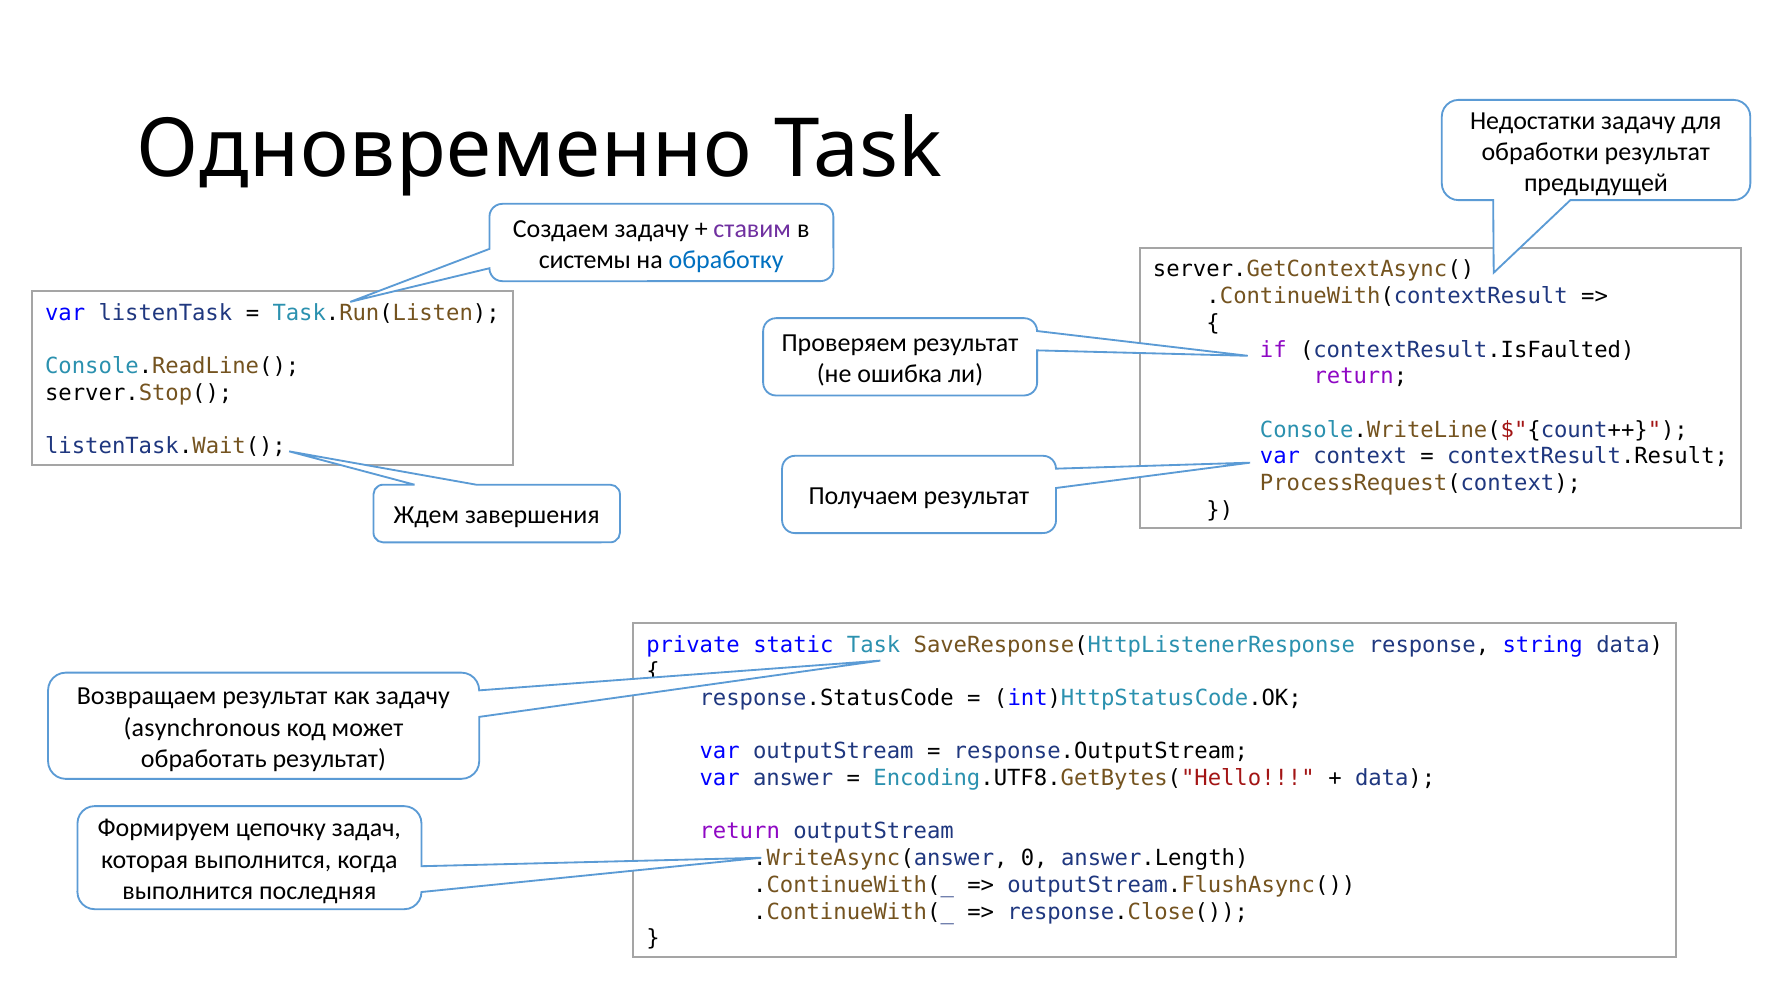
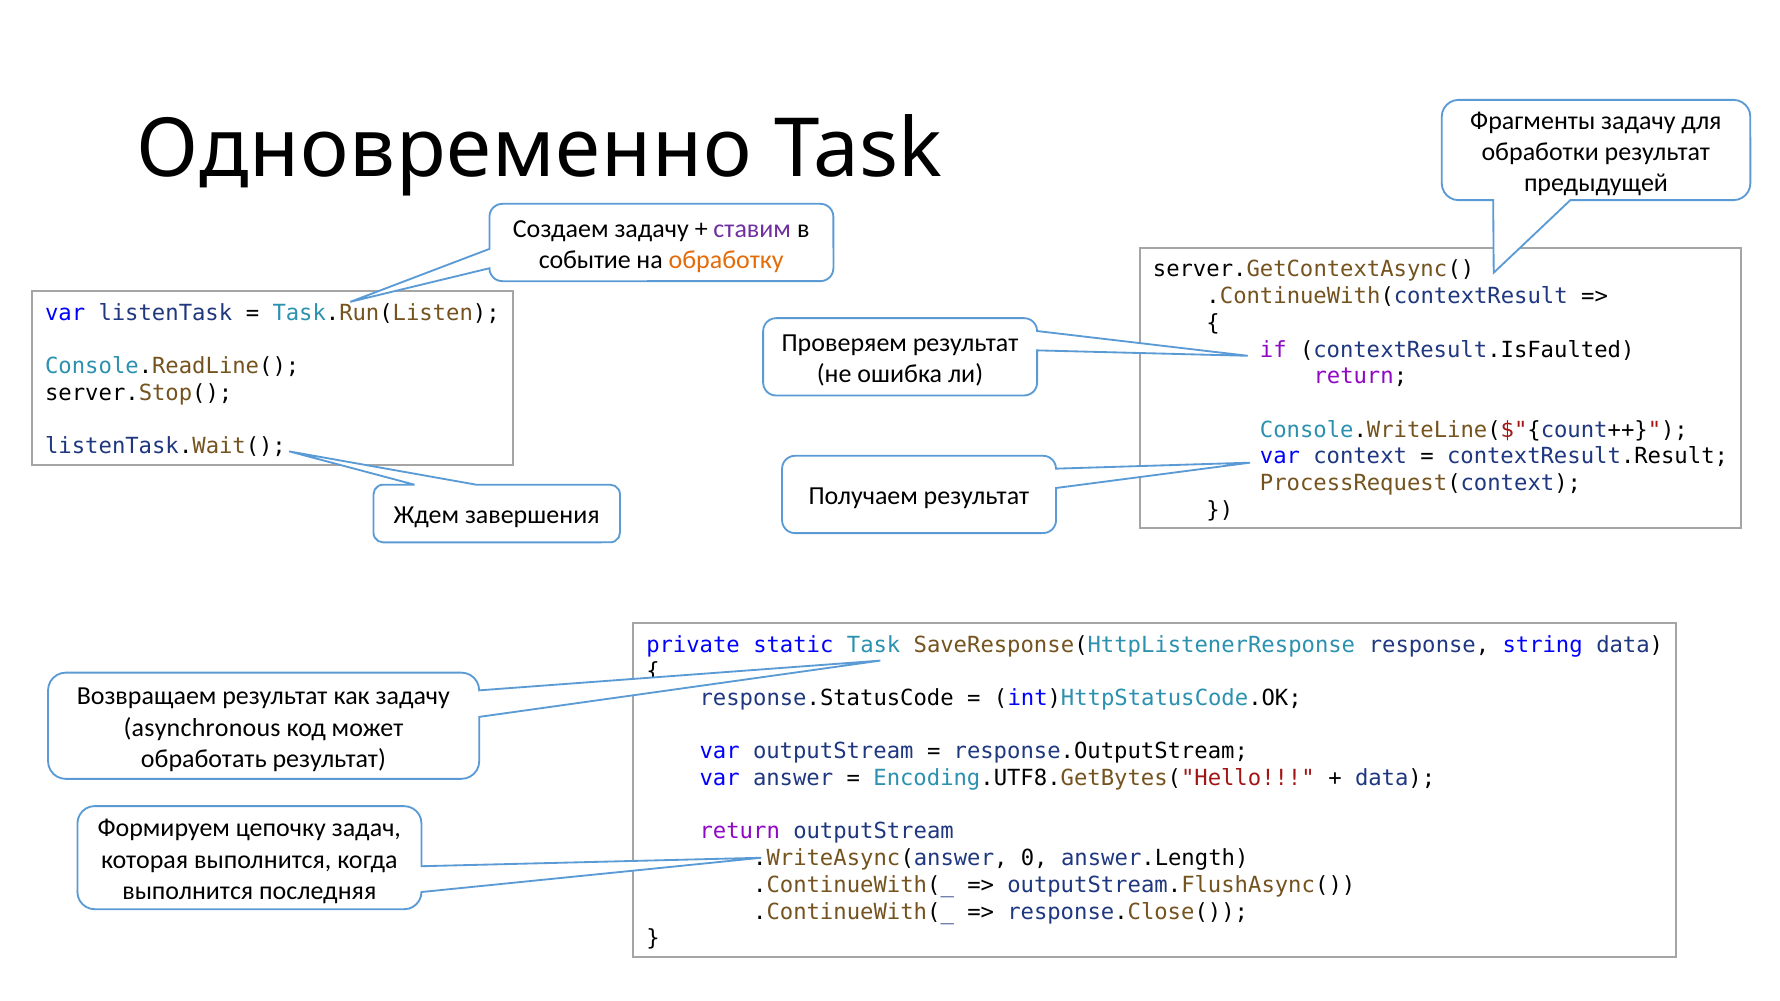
Недостатки: Недостатки -> Фрагменты (1533, 121)
системы: системы -> событие (585, 260)
обработку colour: blue -> orange (726, 260)
